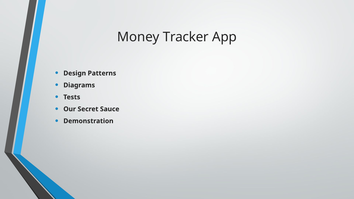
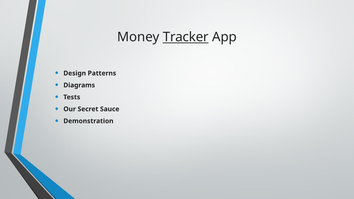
Tracker underline: none -> present (186, 37)
